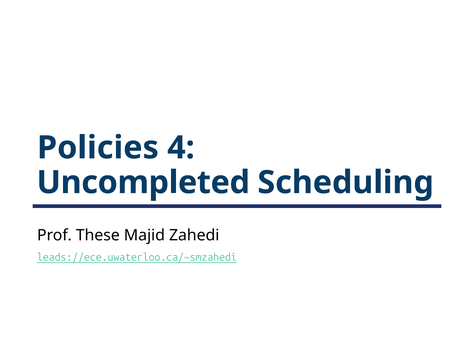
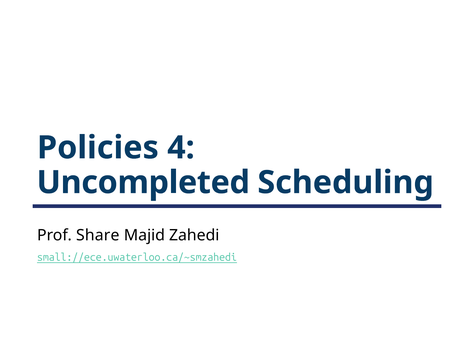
These: These -> Share (98, 236)
leads://ece.uwaterloo.ca/~smzahedi: leads://ece.uwaterloo.ca/~smzahedi -> small://ece.uwaterloo.ca/~smzahedi (137, 258)
